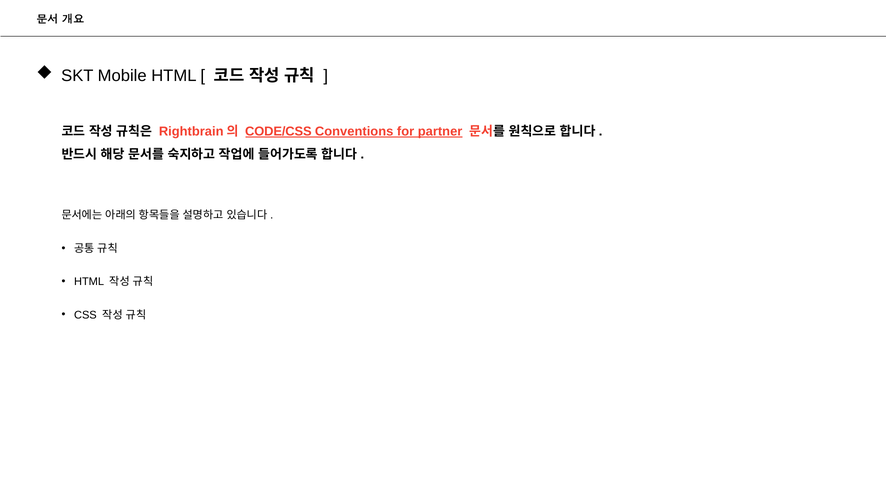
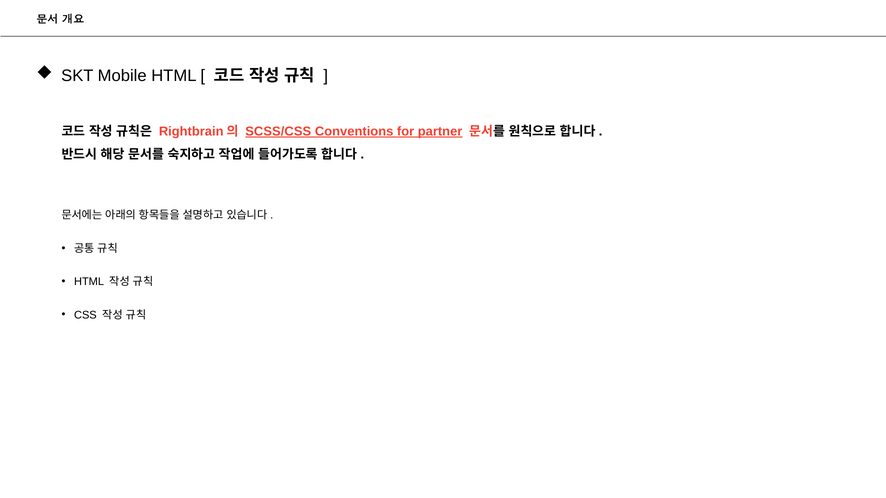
CODE/CSS: CODE/CSS -> SCSS/CSS (278, 131)
